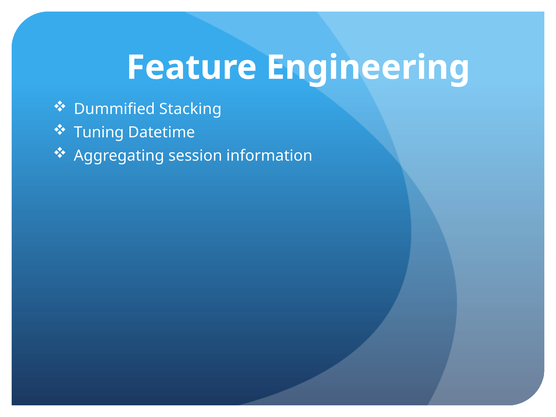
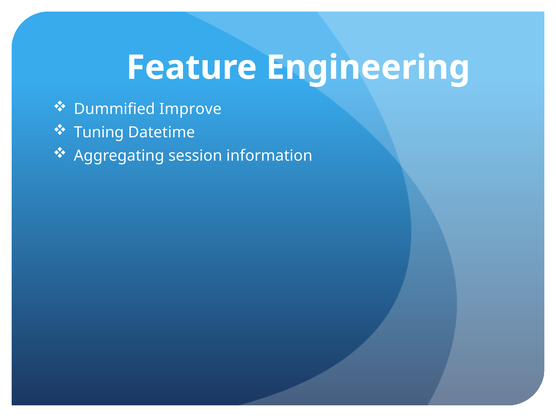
Stacking: Stacking -> Improve (190, 109)
